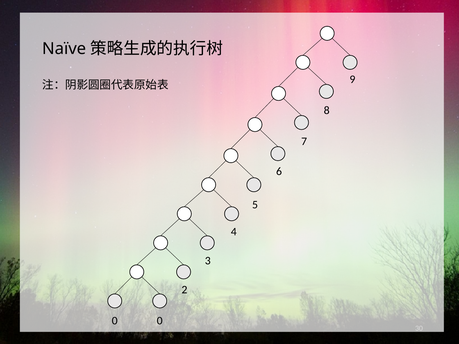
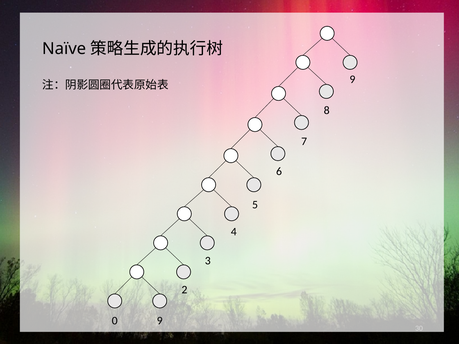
0 0: 0 -> 9 (160, 321)
